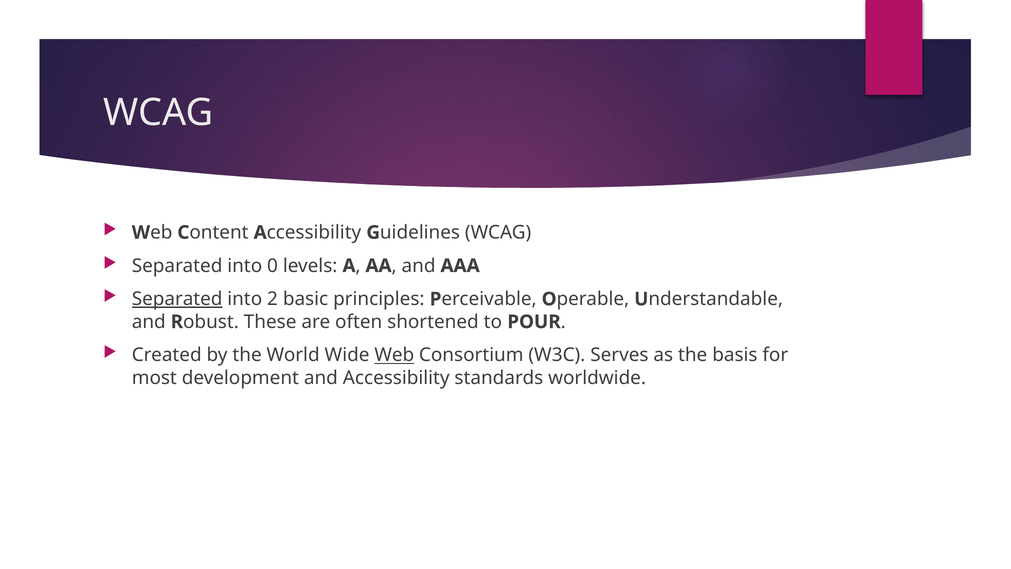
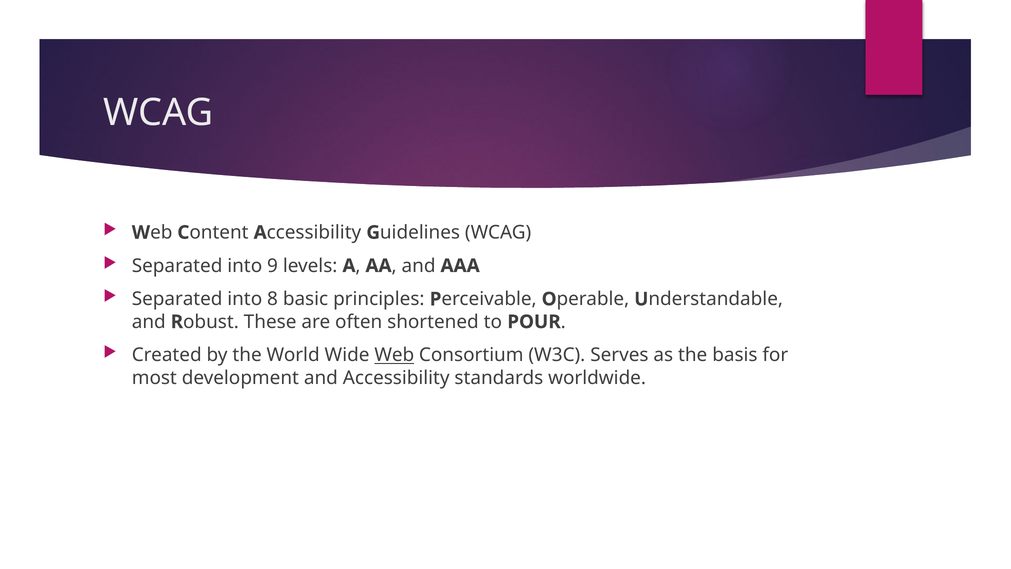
0: 0 -> 9 (273, 266)
Separated underline: present -> none (177, 299)
2: 2 -> 8 (273, 299)
